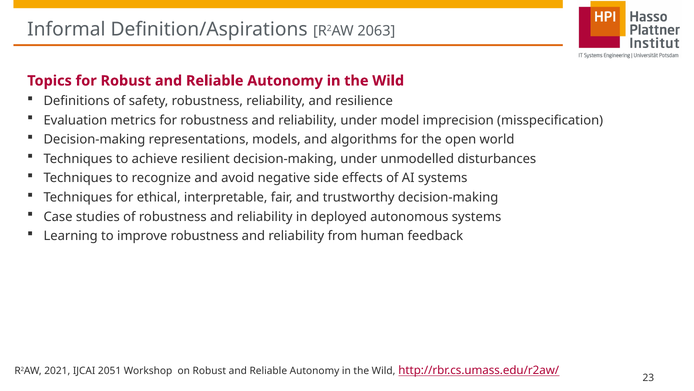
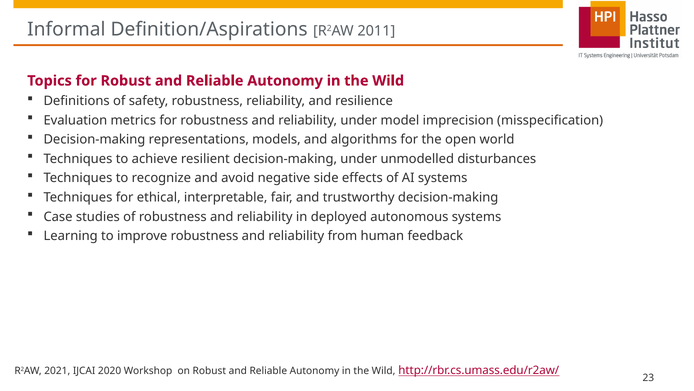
2063: 2063 -> 2011 (376, 31)
2051: 2051 -> 2020 (110, 370)
